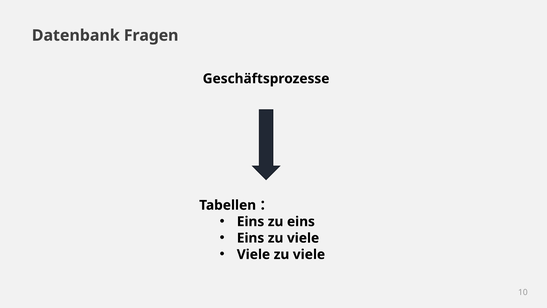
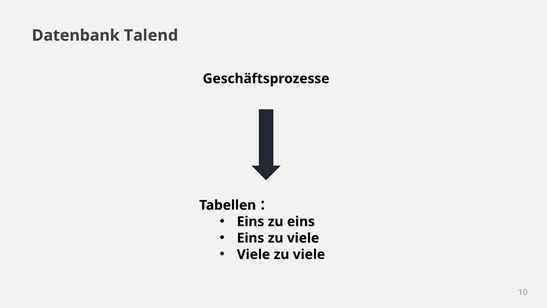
Fragen: Fragen -> Talend (151, 35)
